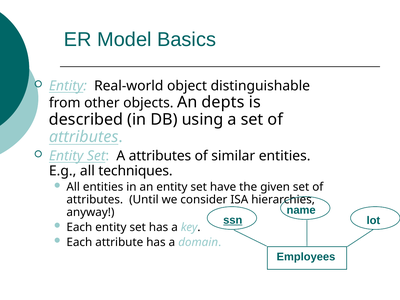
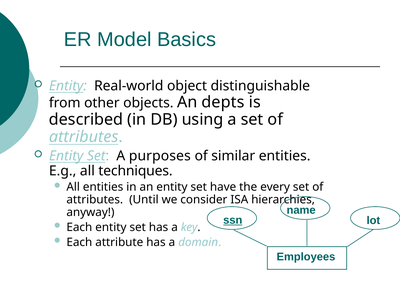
A attributes: attributes -> purposes (160, 156)
given: given -> every (275, 187)
